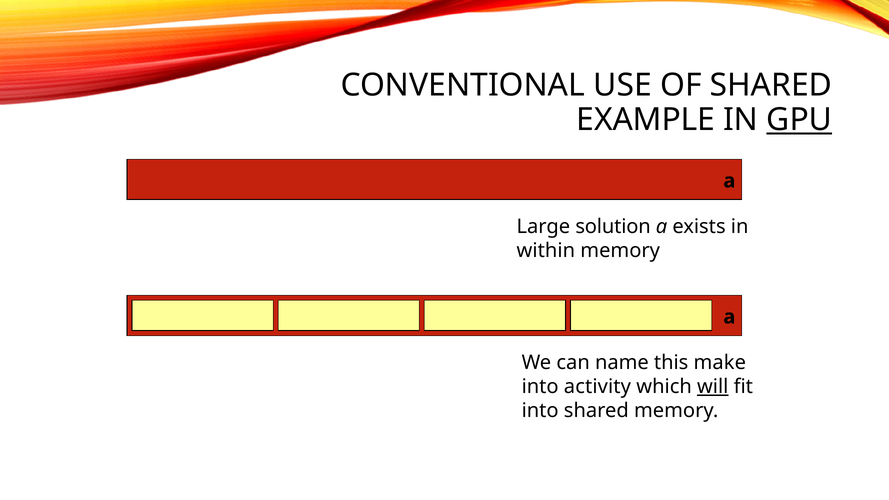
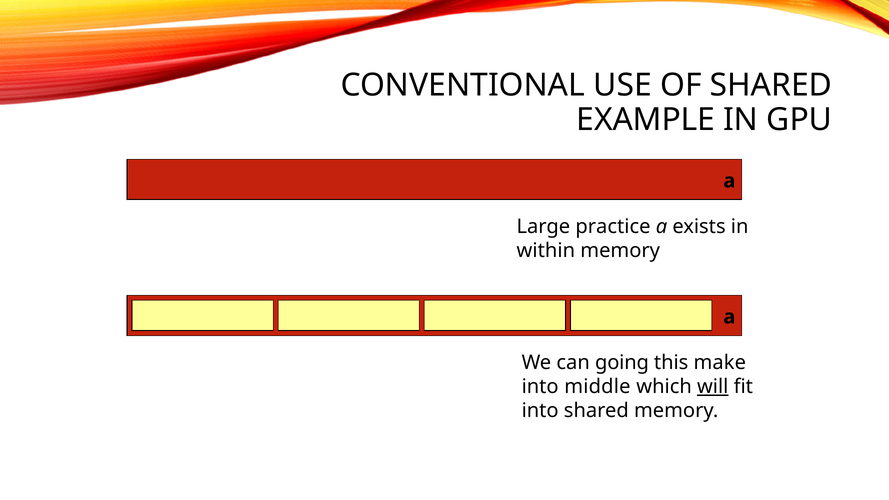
GPU underline: present -> none (799, 120)
solution: solution -> practice (613, 226)
name: name -> going (622, 363)
activity: activity -> middle (597, 387)
